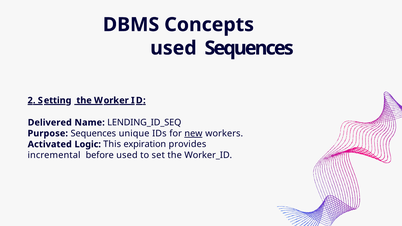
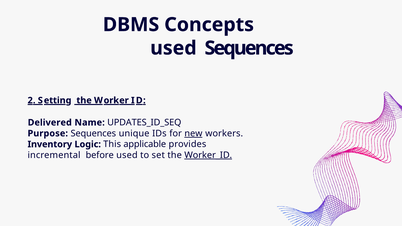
LENDING_ID_SEQ: LENDING_ID_SEQ -> UPDATES_ID_SEQ (144, 123)
Activated: Activated -> Inventory (50, 144)
expiration: expiration -> applicable (145, 144)
Worker_ID underline: none -> present (208, 155)
